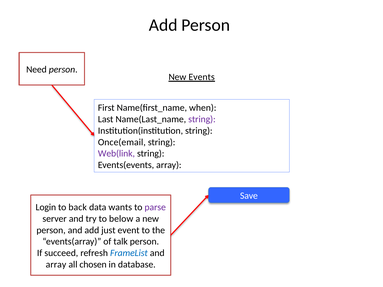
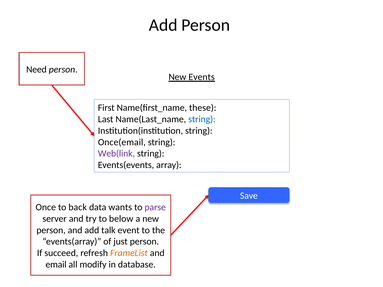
when: when -> these (203, 108)
string colour: purple -> blue (202, 119)
Login: Login -> Once (46, 207)
just: just -> talk (108, 230)
talk: talk -> just (121, 242)
FrameList colour: blue -> orange (129, 253)
array: array -> email (56, 265)
chosen: chosen -> modify (93, 265)
